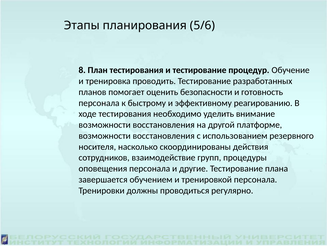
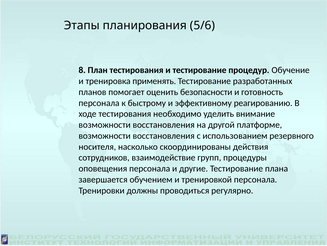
проводить: проводить -> применять (154, 81)
